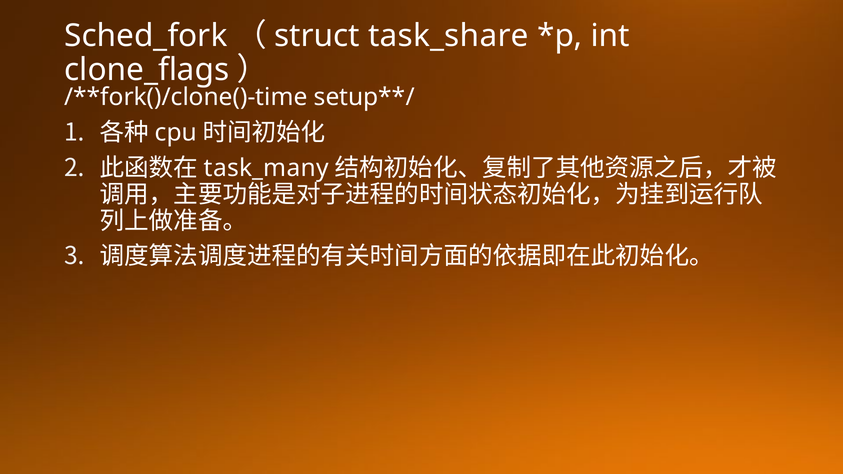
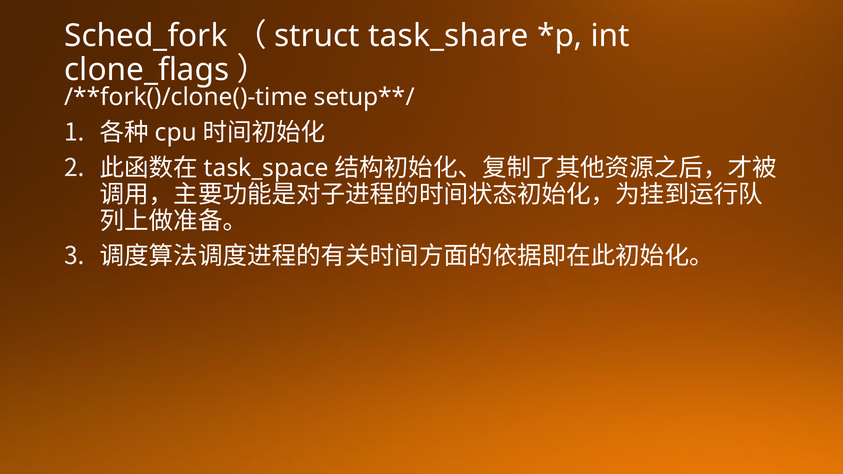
task_many: task_many -> task_space (266, 168)
